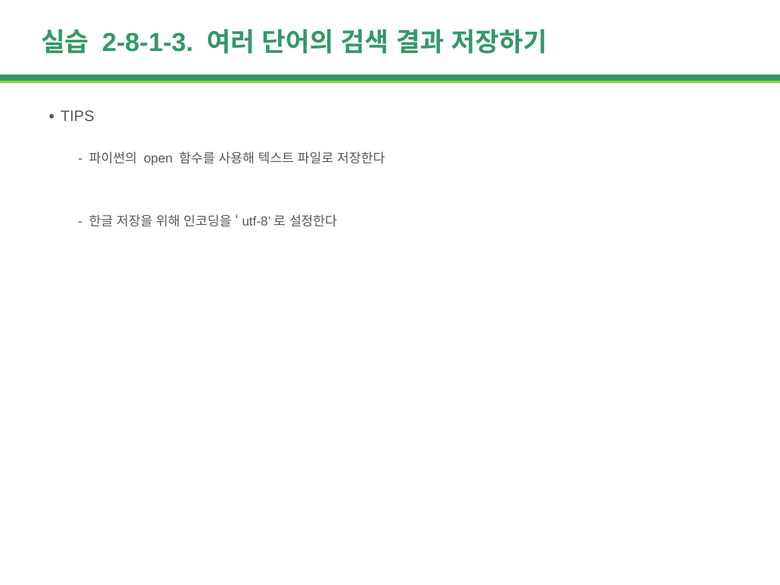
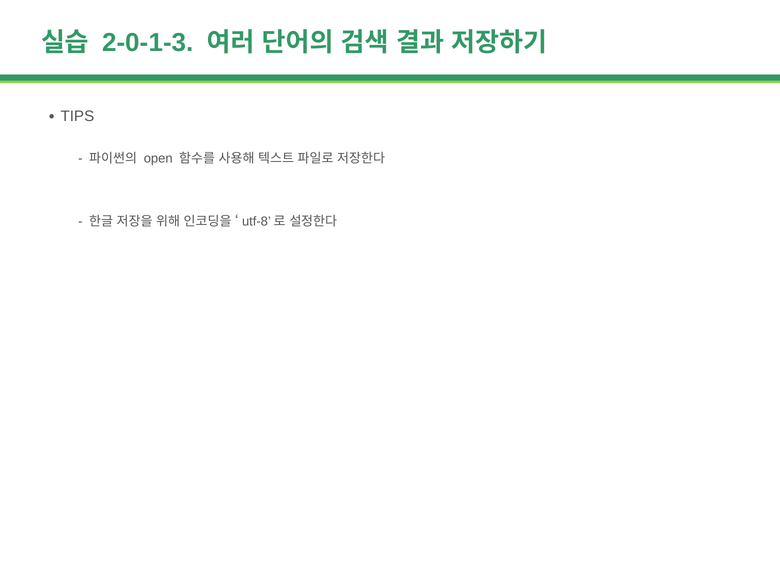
2-8-1-3: 2-8-1-3 -> 2-0-1-3 (148, 43)
